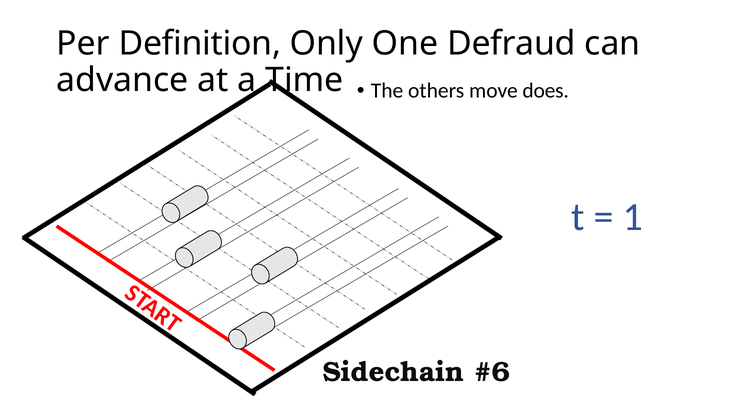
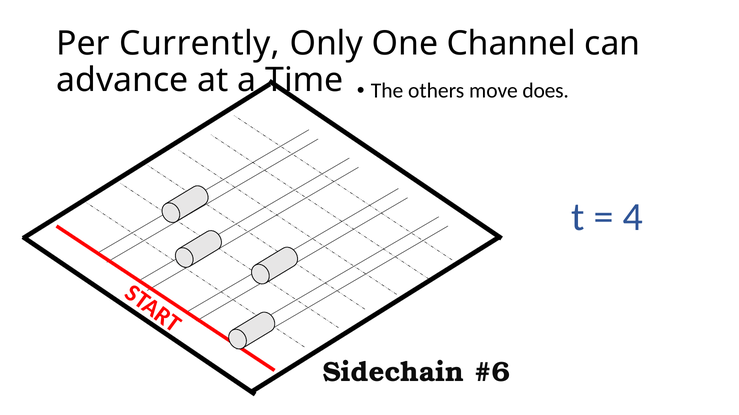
Definition: Definition -> Currently (200, 44)
Defraud: Defraud -> Channel (511, 44)
1: 1 -> 4 (633, 217)
